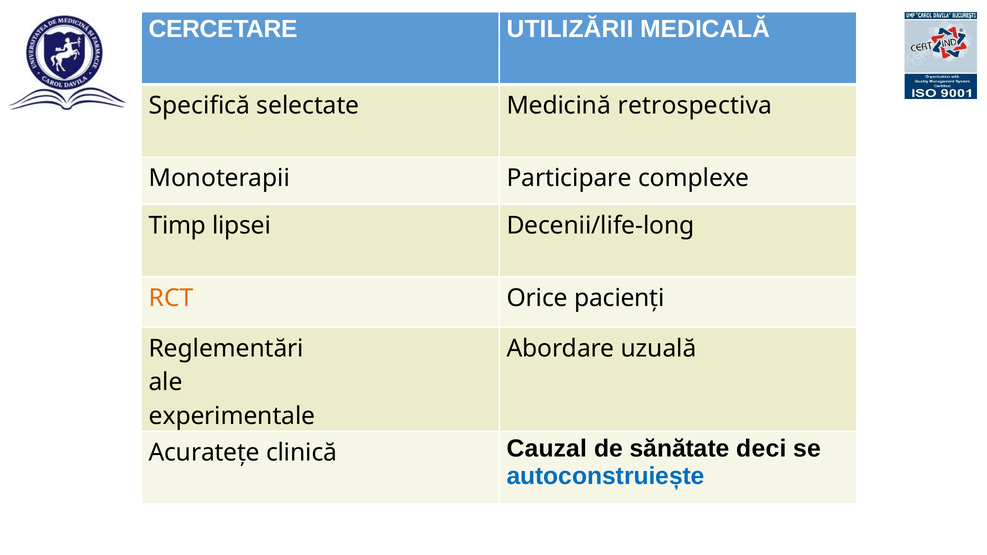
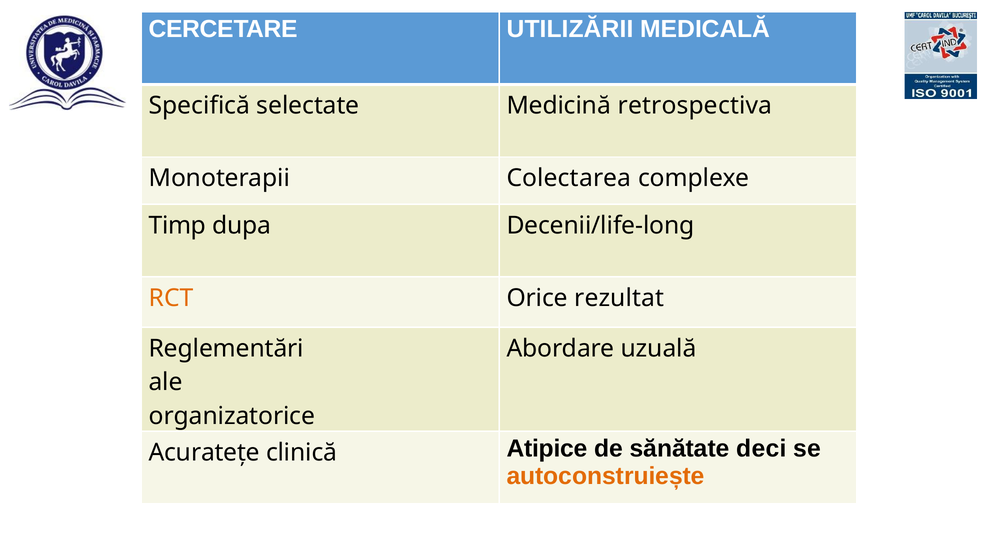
Participare: Participare -> Colectarea (569, 178)
lipsei: lipsei -> dupa (242, 226)
pacienți: pacienți -> rezultat (619, 298)
experimentale: experimentale -> organizatorice (232, 416)
Cauzal: Cauzal -> Atipice (547, 449)
autoconstruiește colour: blue -> orange (606, 476)
